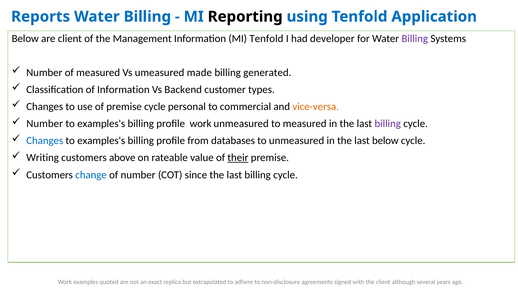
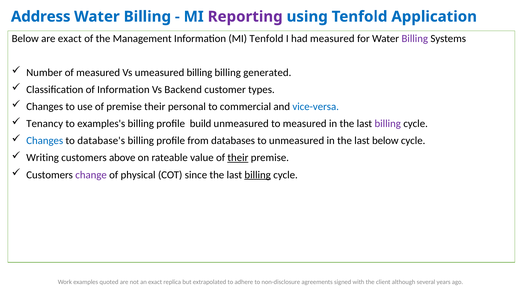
Reports: Reports -> Address (41, 17)
Reporting colour: black -> purple (245, 17)
are client: client -> exact (70, 39)
had developer: developer -> measured (332, 39)
umeasured made: made -> billing (199, 73)
premise cycle: cycle -> their (155, 107)
vice-versa colour: orange -> blue (316, 107)
Number: Number -> Tenancy (45, 124)
profile work: work -> build (201, 124)
examples's: examples's -> database's (101, 141)
change colour: blue -> purple (91, 175)
of number: number -> physical (138, 175)
billing underline: none -> present (258, 175)
